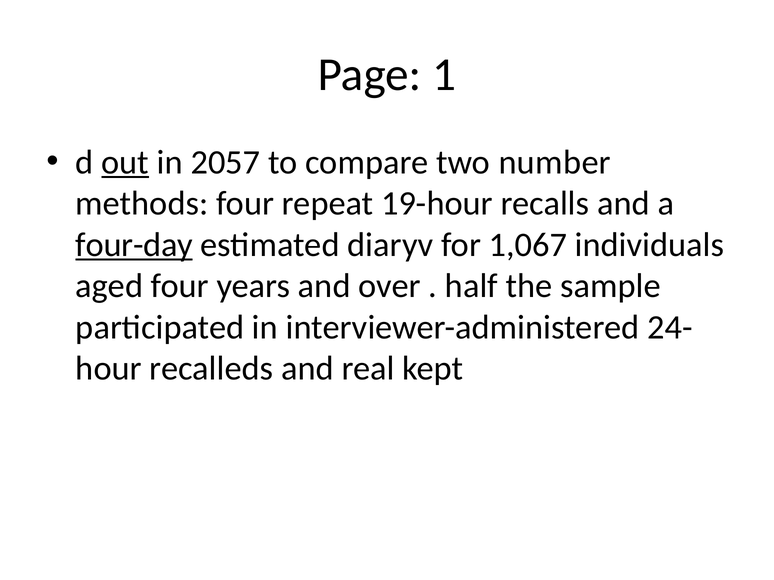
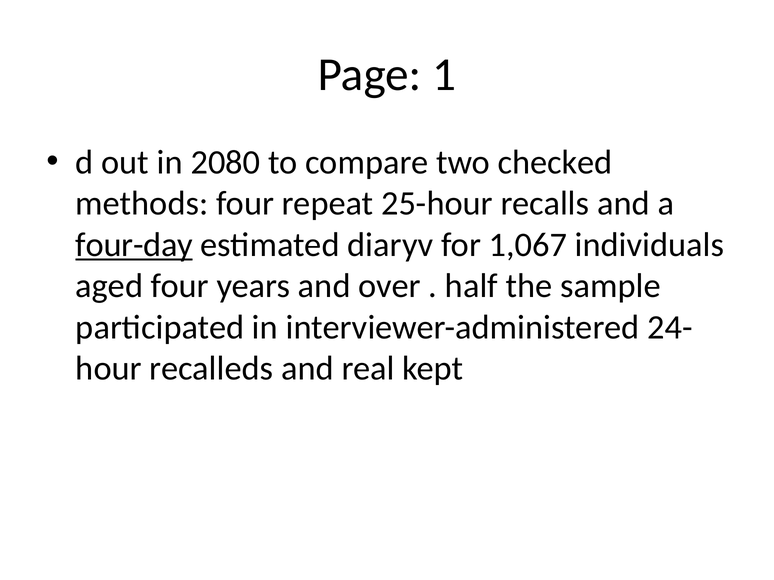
out underline: present -> none (125, 162)
2057: 2057 -> 2080 (225, 162)
number: number -> checked (555, 162)
19-hour: 19-hour -> 25-hour (437, 204)
